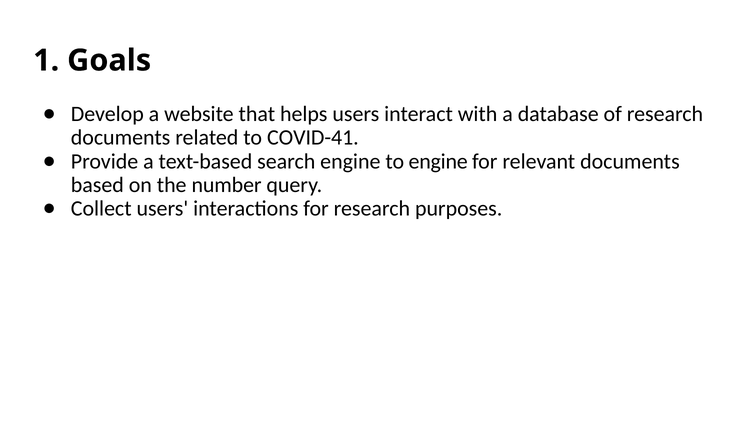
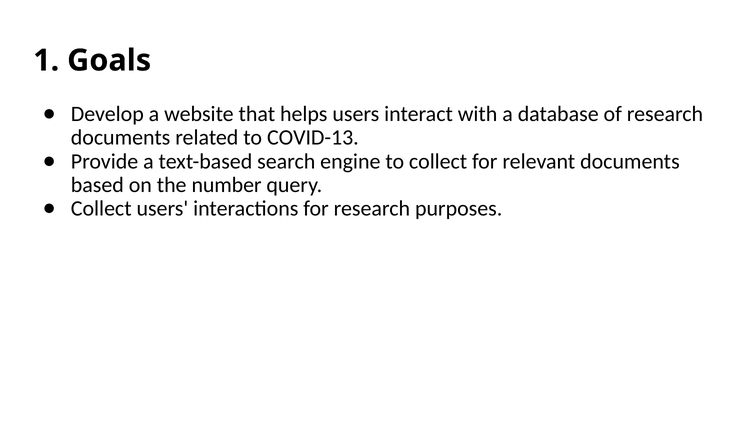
COVID-41: COVID-41 -> COVID-13 (313, 138)
to engine: engine -> collect (438, 161)
